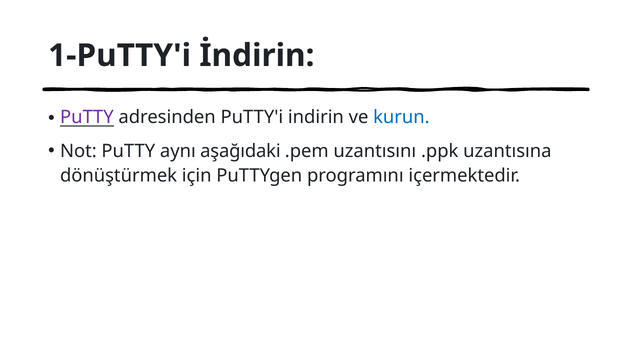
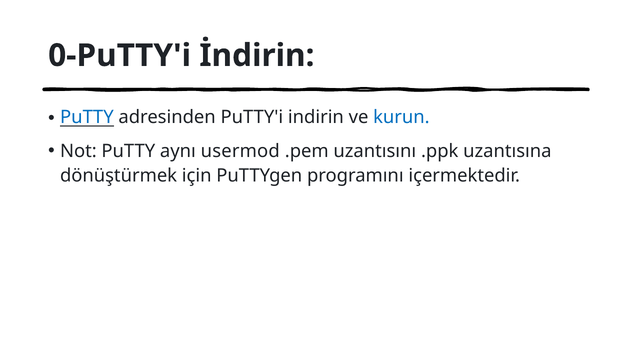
1-PuTTY'i: 1-PuTTY'i -> 0-PuTTY'i (120, 55)
PuTTY colour: purple -> blue (87, 117)
aşağıdaki: aşağıdaki -> usermod (240, 151)
